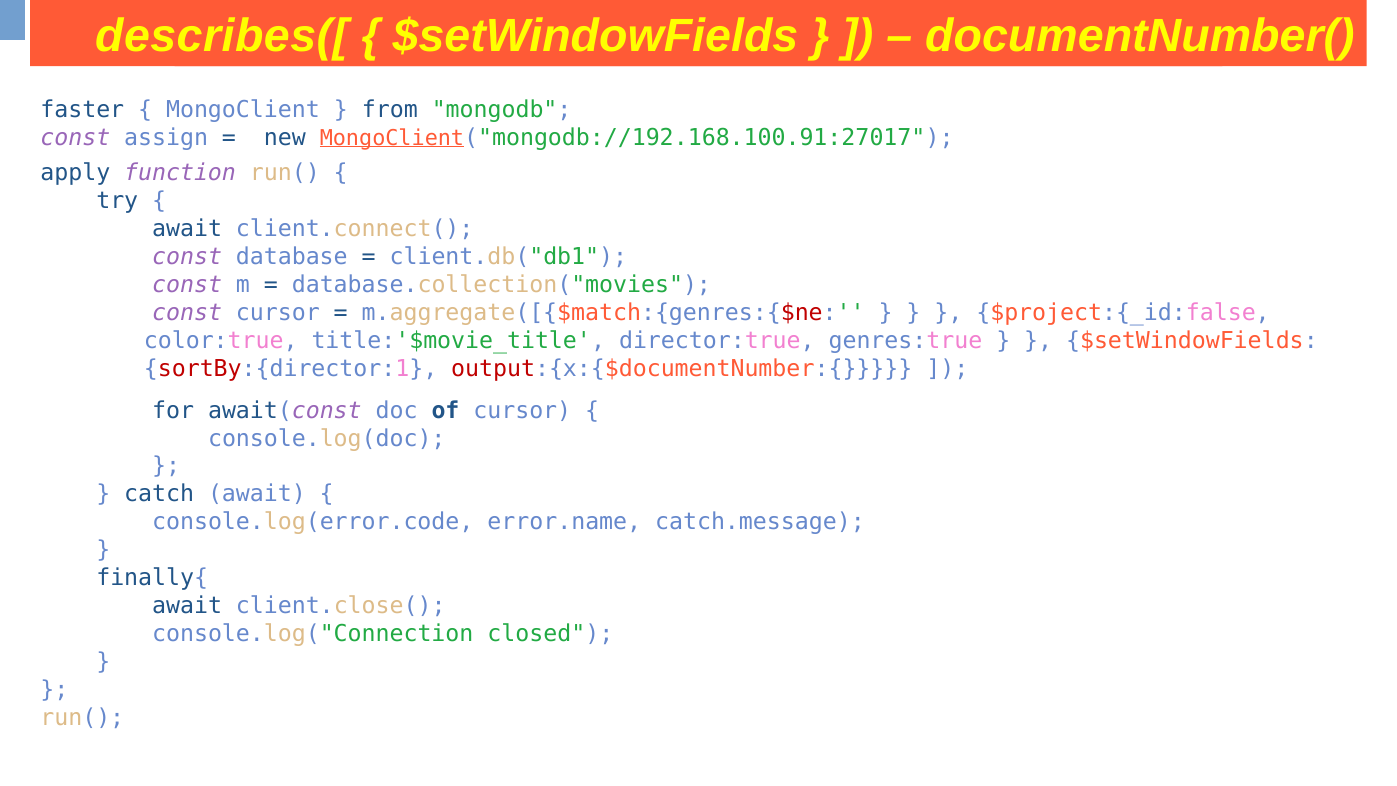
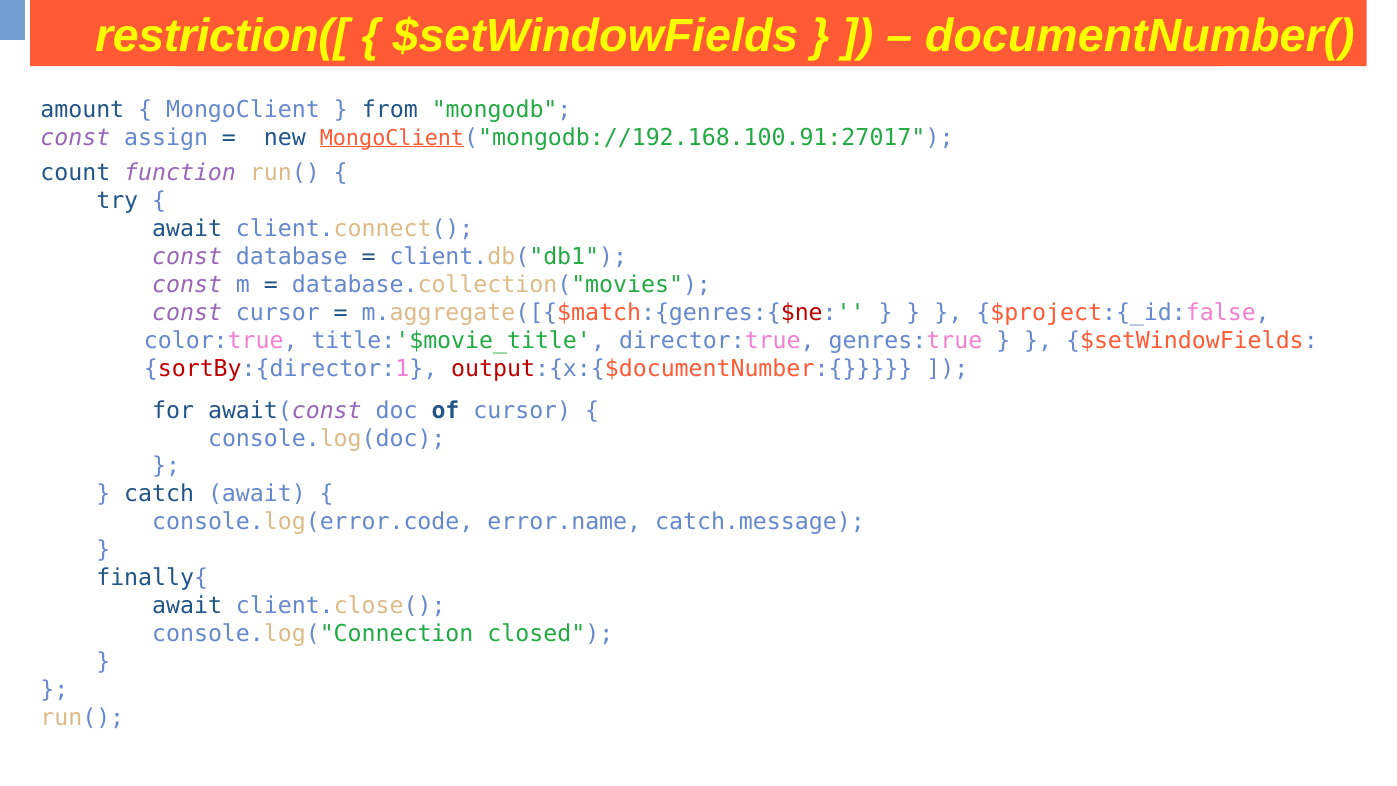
describes([: describes([ -> restriction([ (222, 36)
faster: faster -> amount (82, 110)
apply: apply -> count (75, 173)
